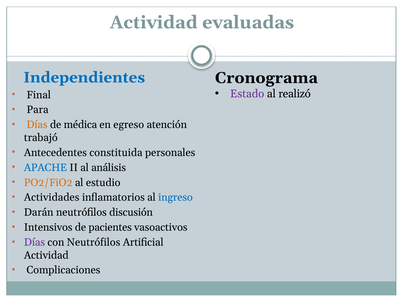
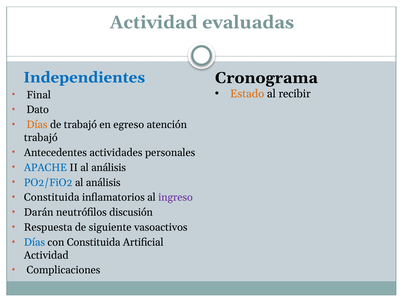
Estado colour: purple -> orange (247, 94)
realizó: realizó -> recibir (295, 94)
Para: Para -> Dato (38, 110)
de médica: médica -> trabajó (80, 125)
constituida: constituida -> actividades (116, 153)
PO2/FiO2 colour: orange -> blue (48, 183)
estudio: estudio -> análisis (103, 183)
Actividades: Actividades -> Constituida (52, 198)
ingreso colour: blue -> purple (176, 198)
Intensivos: Intensivos -> Respuesta (48, 228)
pacientes: pacientes -> siguiente (110, 228)
Días colour: purple -> blue (34, 243)
con Neutrófilos: Neutrófilos -> Constituida (94, 243)
